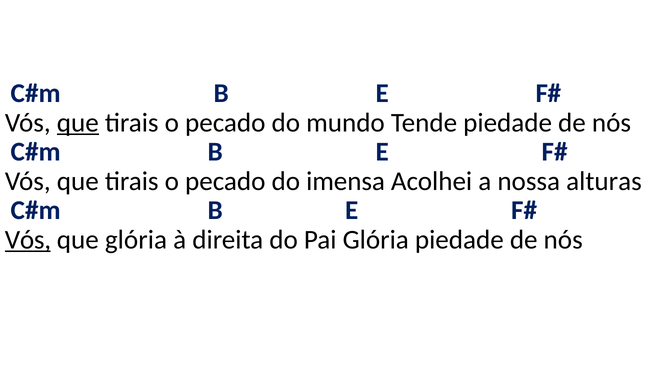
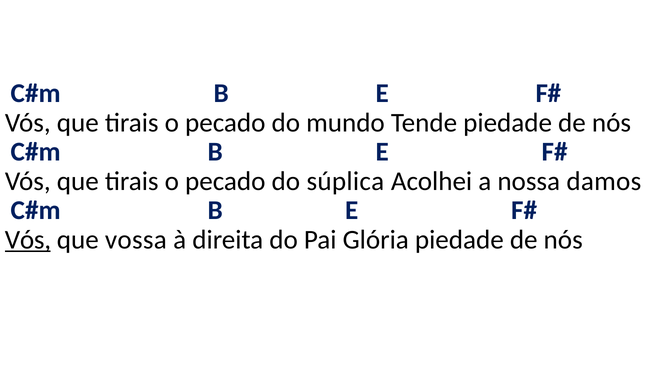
que underline: present -> none (78, 123)
imensa: imensa -> súplica (345, 181)
alturas: alturas -> damos (604, 181)
que glória: glória -> vossa (136, 240)
